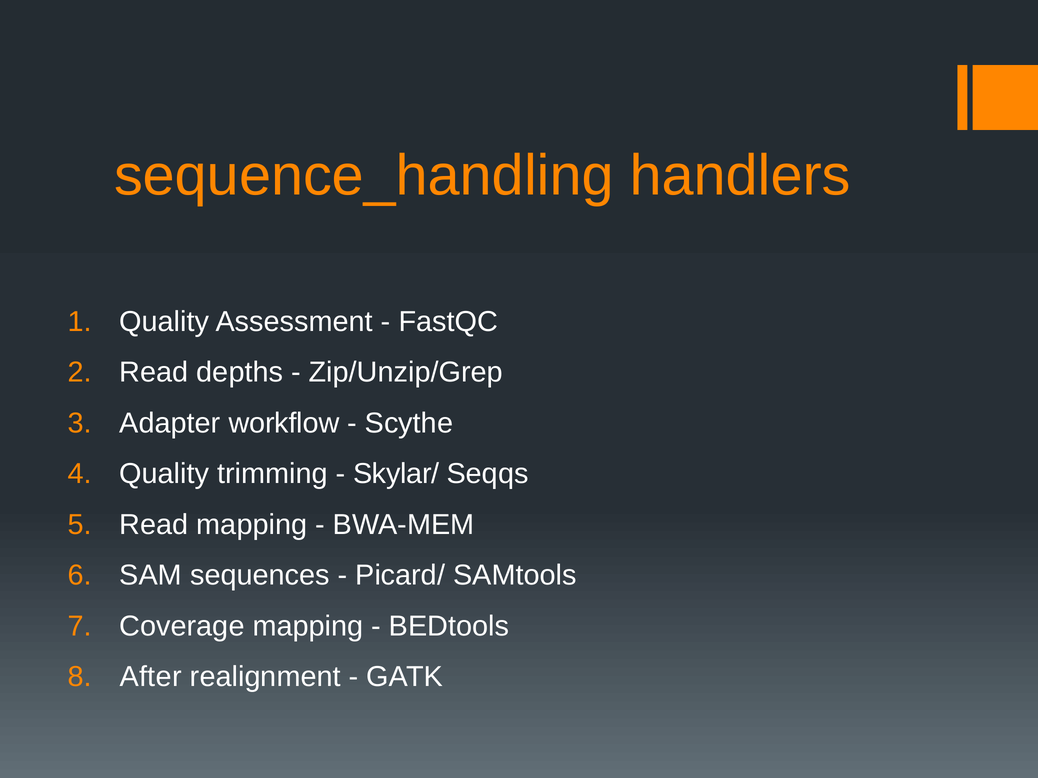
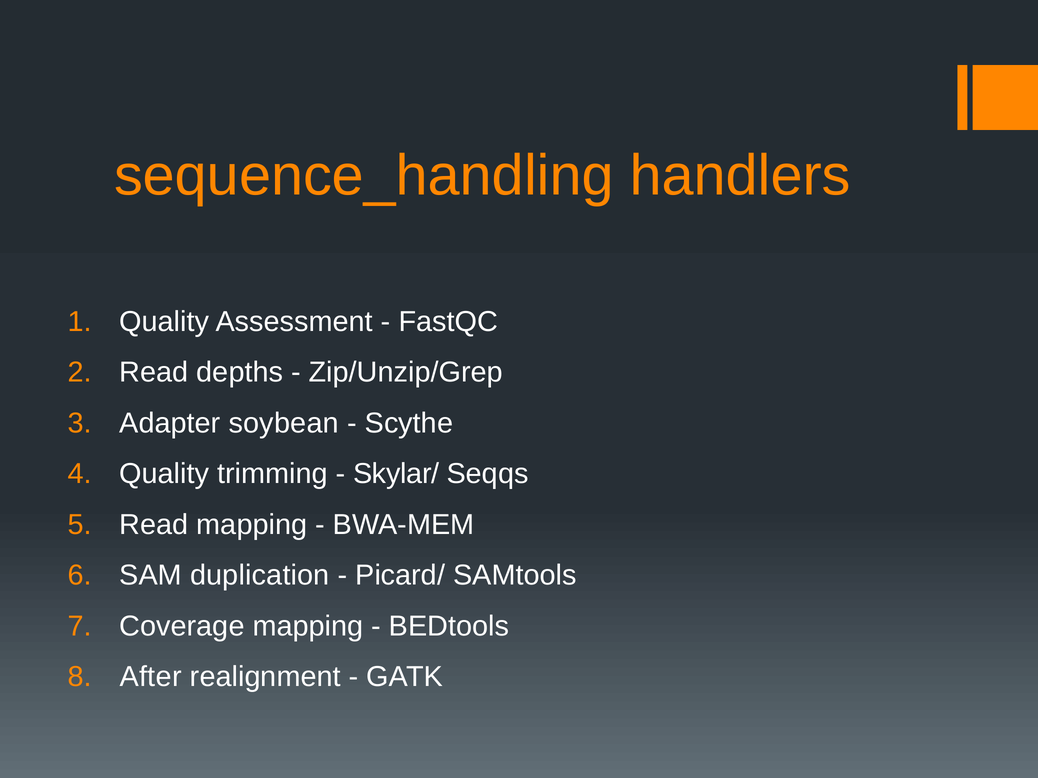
workflow: workflow -> soybean (284, 423)
sequences: sequences -> duplication (260, 576)
